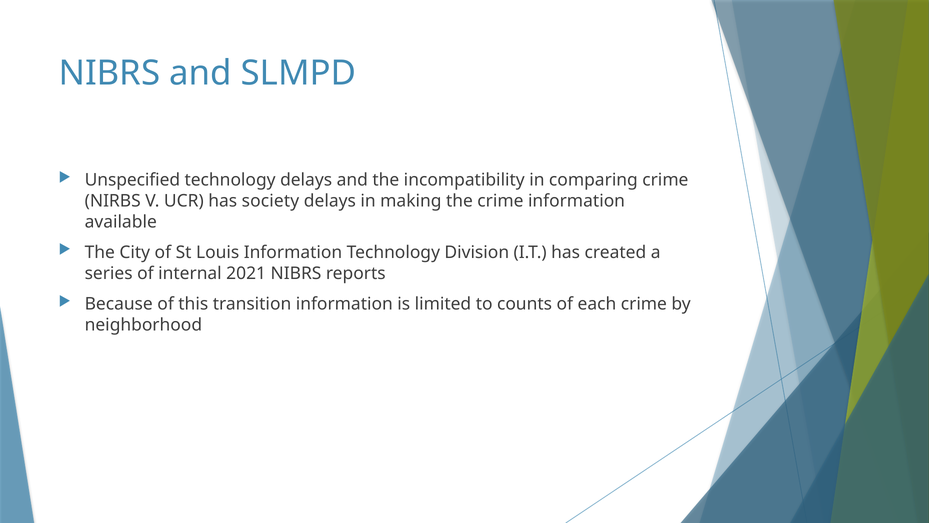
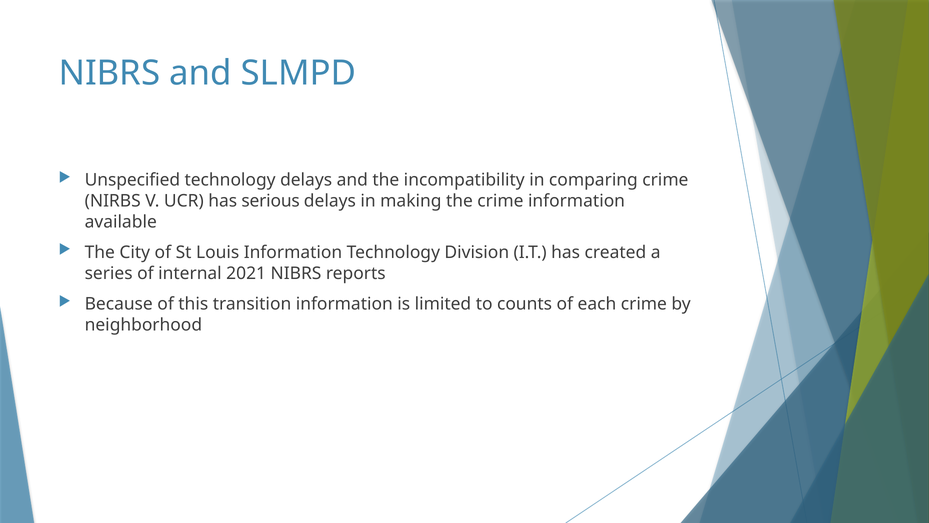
society: society -> serious (271, 201)
